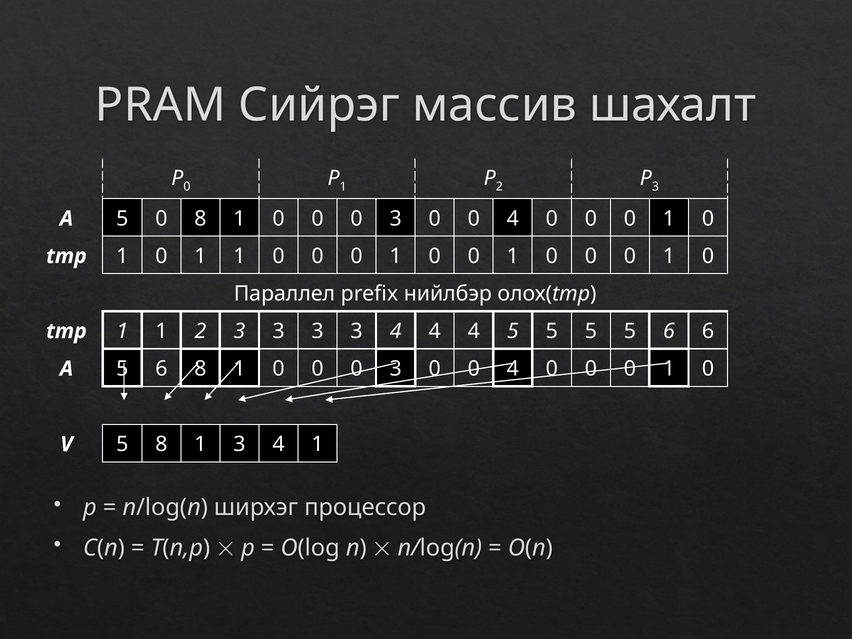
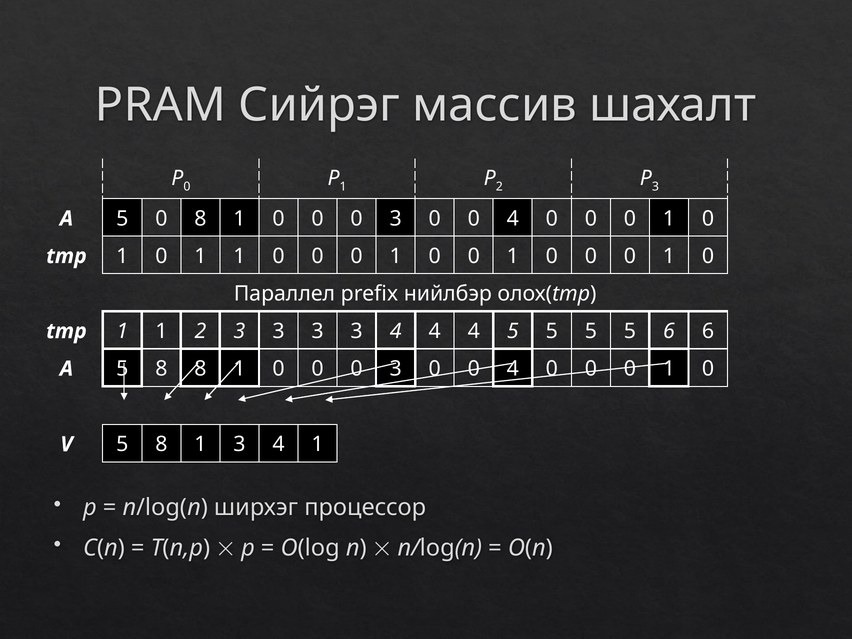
A 5 6: 6 -> 8 (161, 369)
